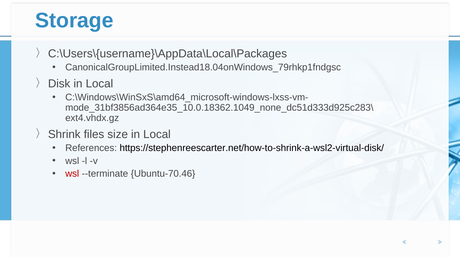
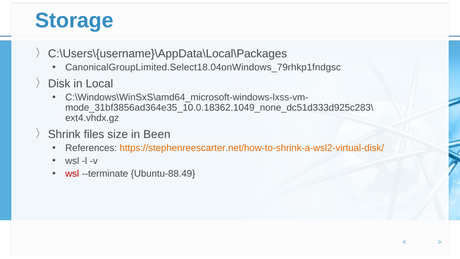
CanonicalGroupLimited.Instead18.04onWindows_79rhkp1fndgsc: CanonicalGroupLimited.Instead18.04onWindows_79rhkp1fndgsc -> CanonicalGroupLimited.Select18.04onWindows_79rhkp1fndgsc (203, 67)
size in Local: Local -> Been (157, 134)
https://stephenreescarter.net/how-to-shrink-a-wsl2-virtual-disk/ colour: black -> orange (252, 148)
Ubuntu-70.46: Ubuntu-70.46 -> Ubuntu-88.49 (163, 173)
